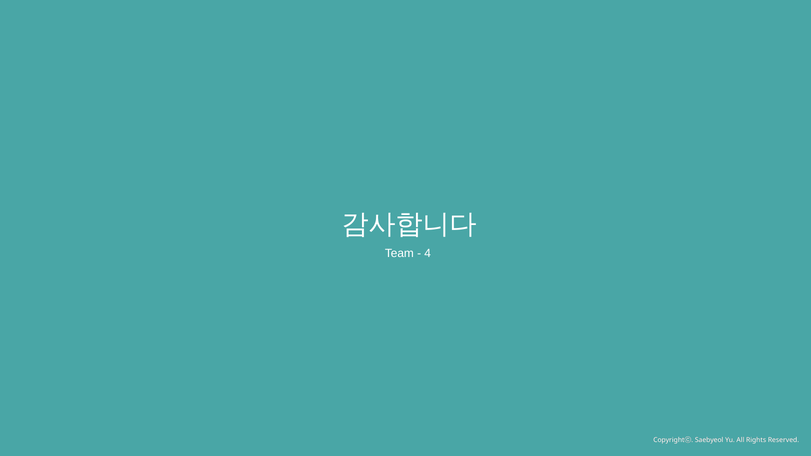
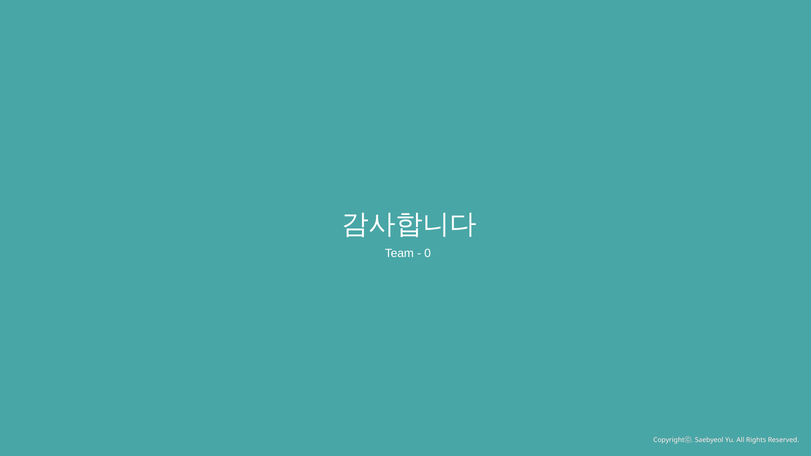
4: 4 -> 0 (428, 253)
